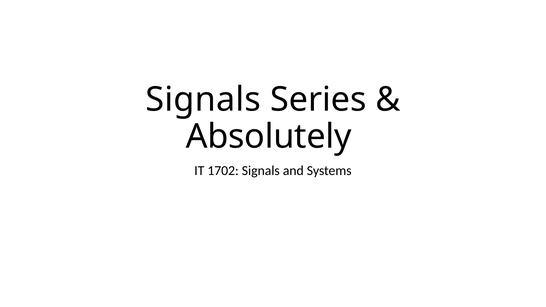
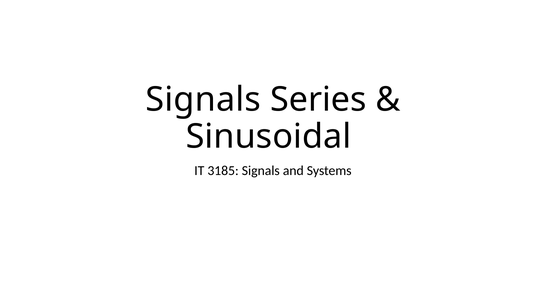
Absolutely: Absolutely -> Sinusoidal (268, 136)
1702: 1702 -> 3185 (223, 171)
